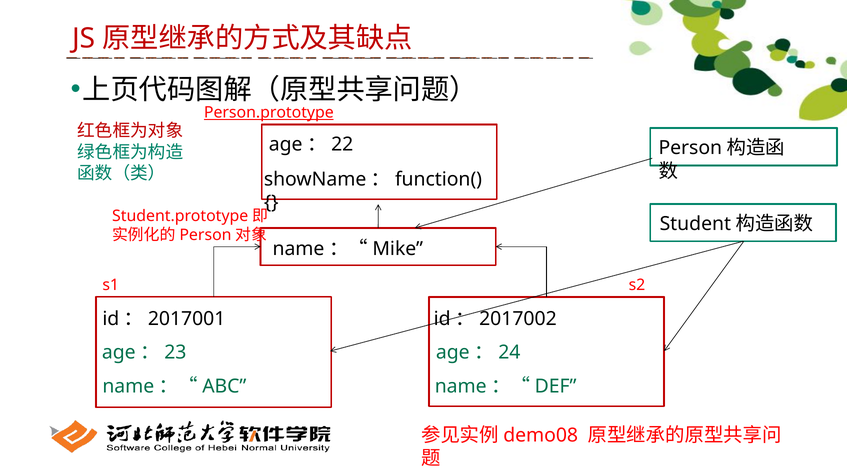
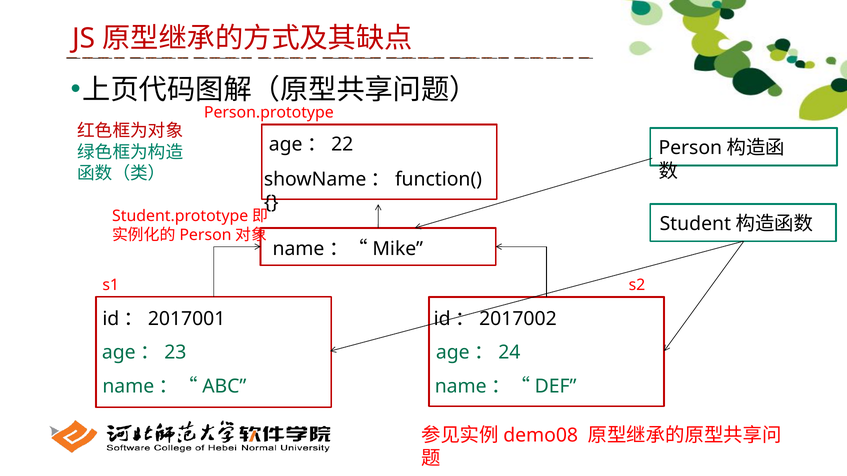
Person.prototype underline: present -> none (269, 113)
